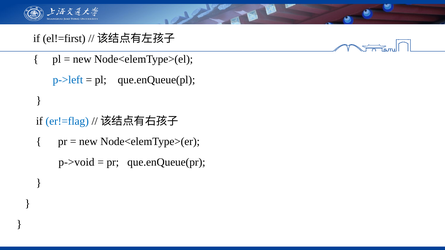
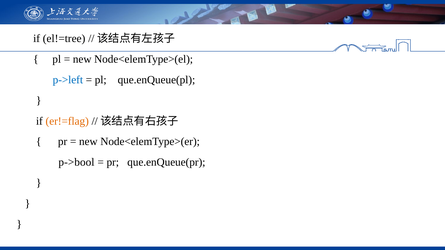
el!=first: el!=first -> el!=tree (64, 39)
er!=flag colour: blue -> orange (67, 121)
p->void: p->void -> p->bool (76, 162)
